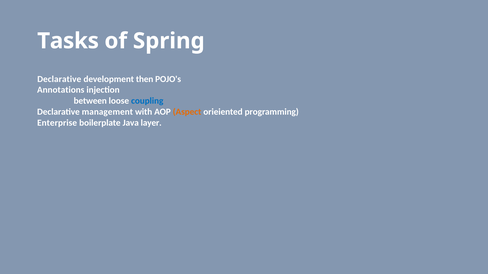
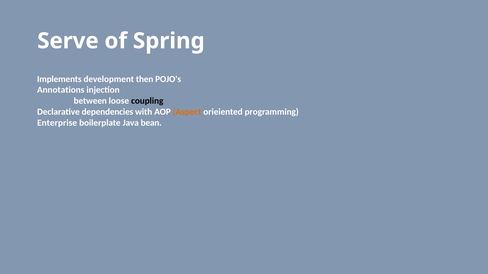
Tasks: Tasks -> Serve (68, 41)
Declarative: Declarative -> Implements (59, 79)
coupling colour: blue -> black (147, 101)
management: management -> dependencies (107, 112)
layer: layer -> bean (151, 123)
